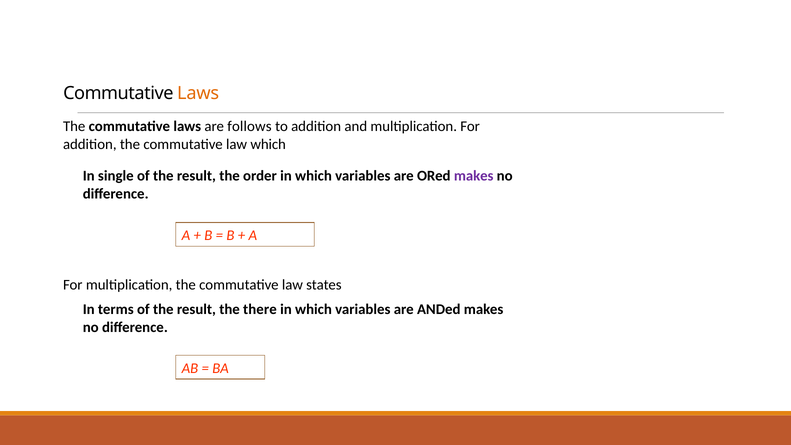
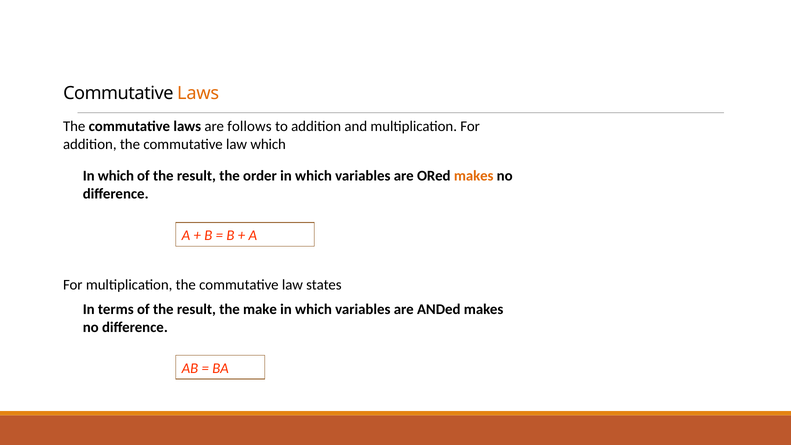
single: single -> which (116, 176)
makes colour: purple -> orange (474, 176)
there: there -> make (260, 309)
